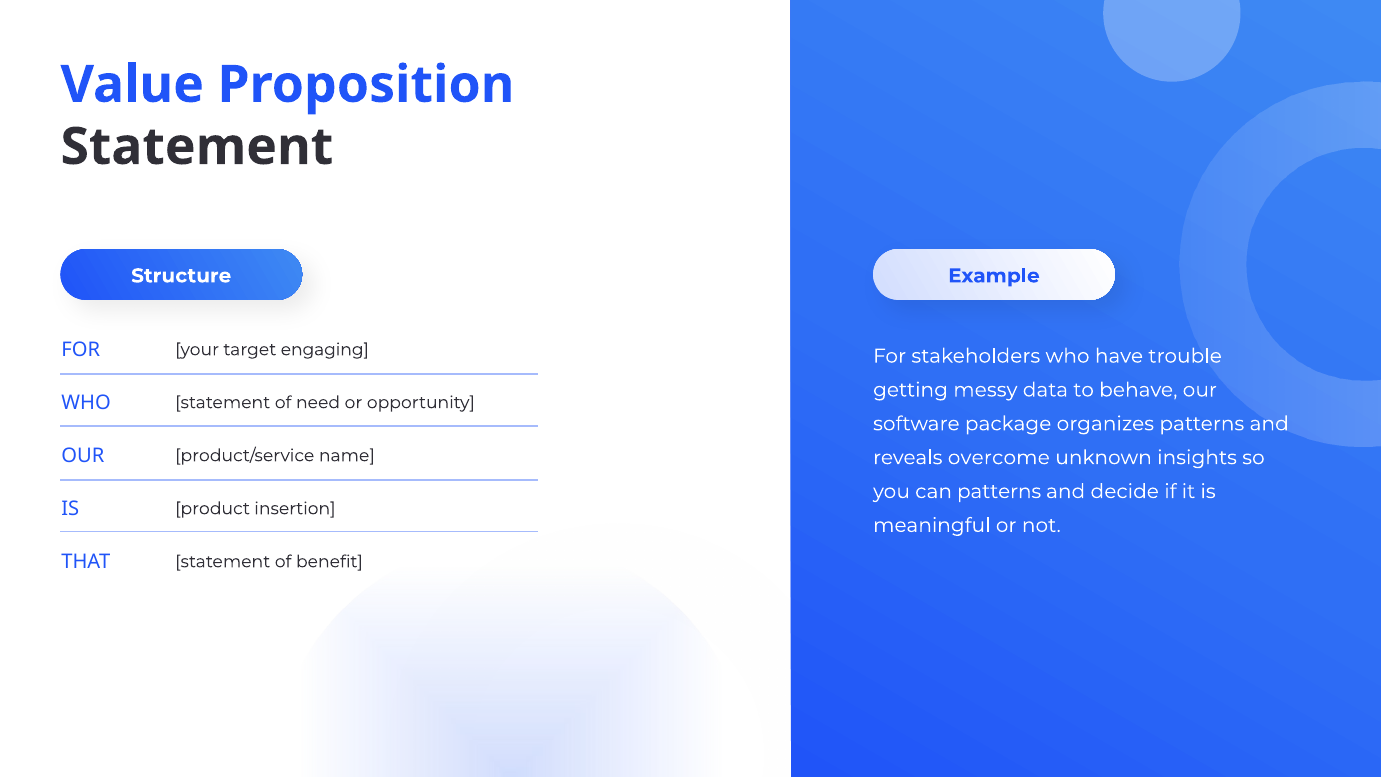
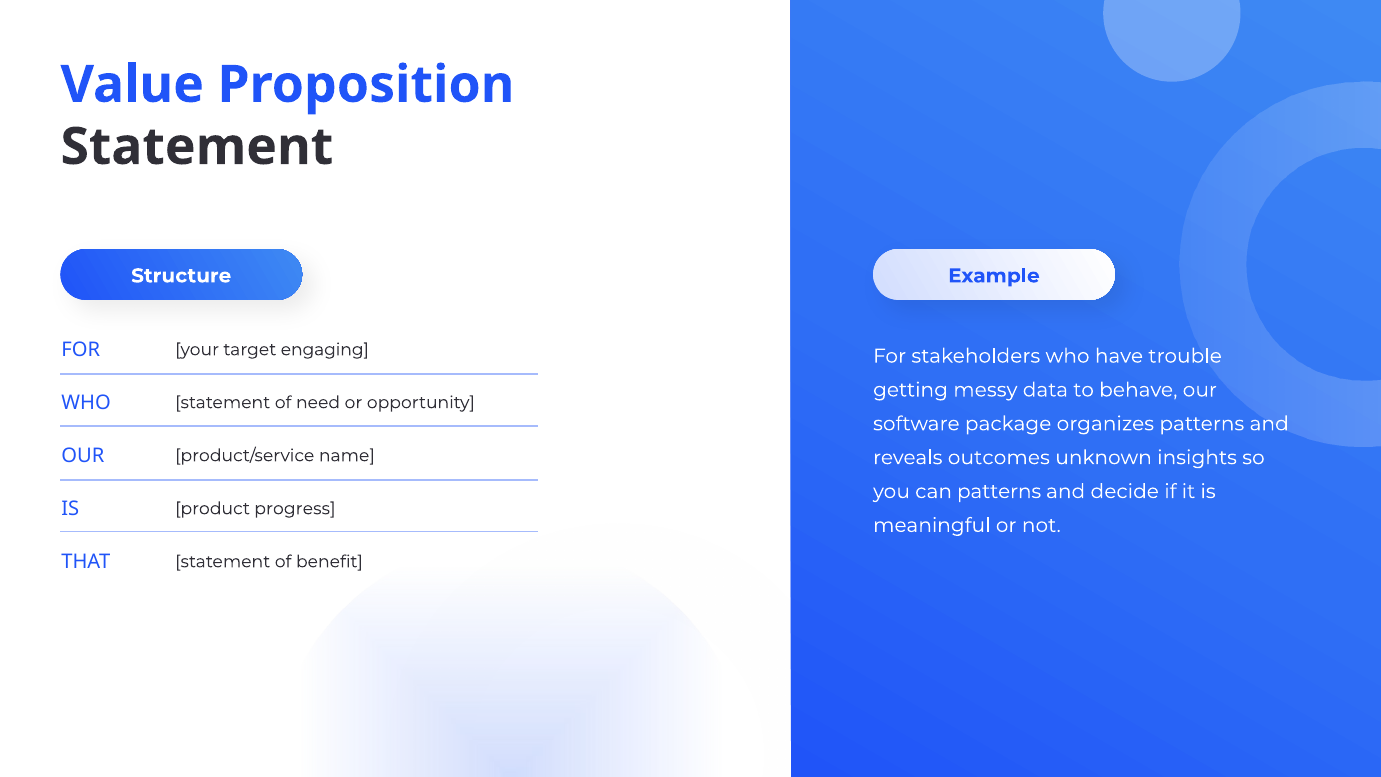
overcome: overcome -> outcomes (999, 457)
insertion: insertion -> progress (295, 508)
